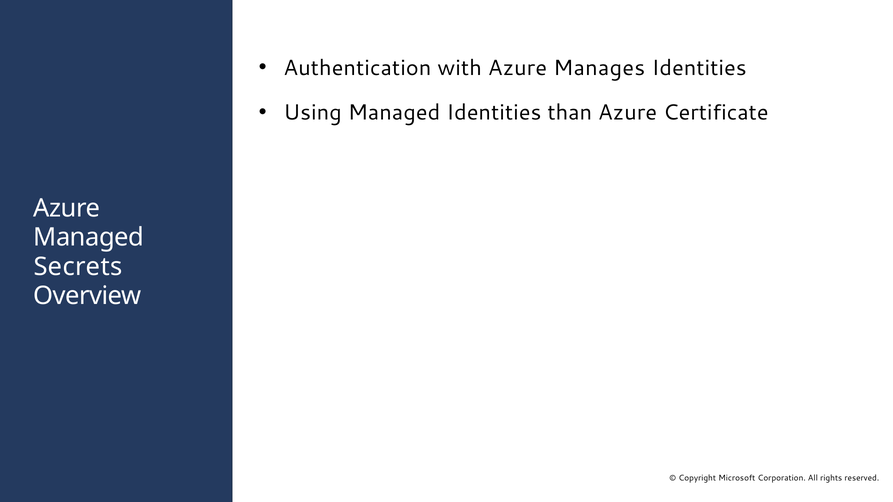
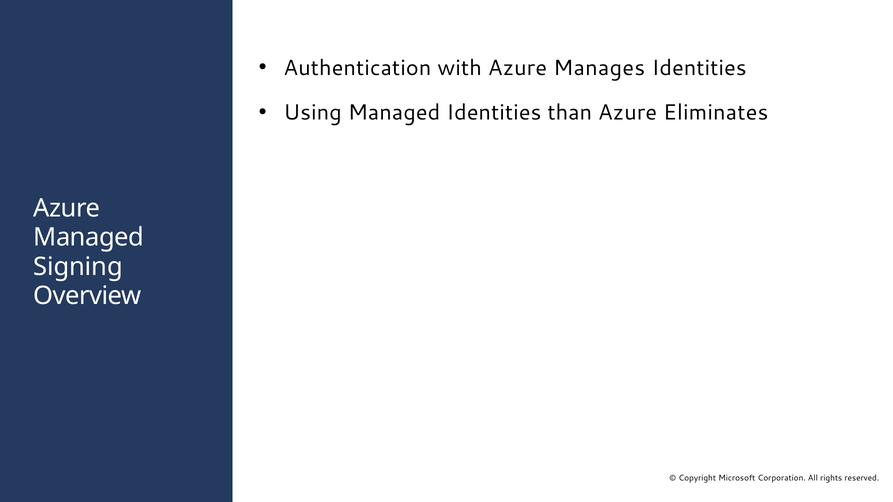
Certificate: Certificate -> Eliminates (716, 113)
Secrets: Secrets -> Signing (78, 267)
